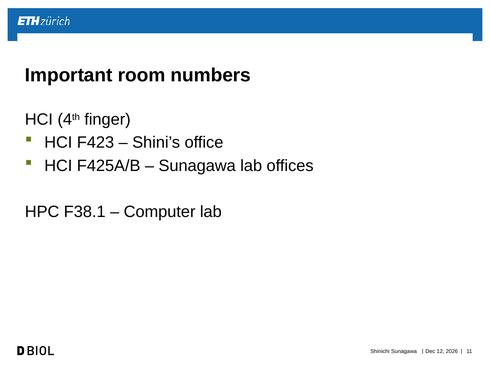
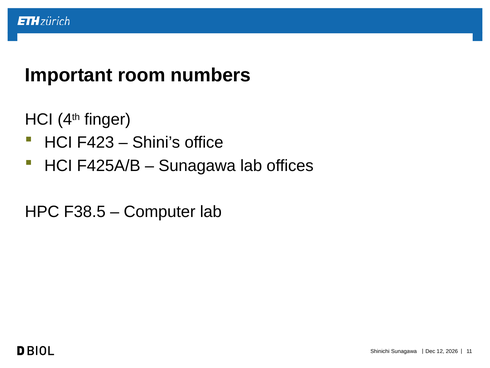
F38.1: F38.1 -> F38.5 (85, 211)
